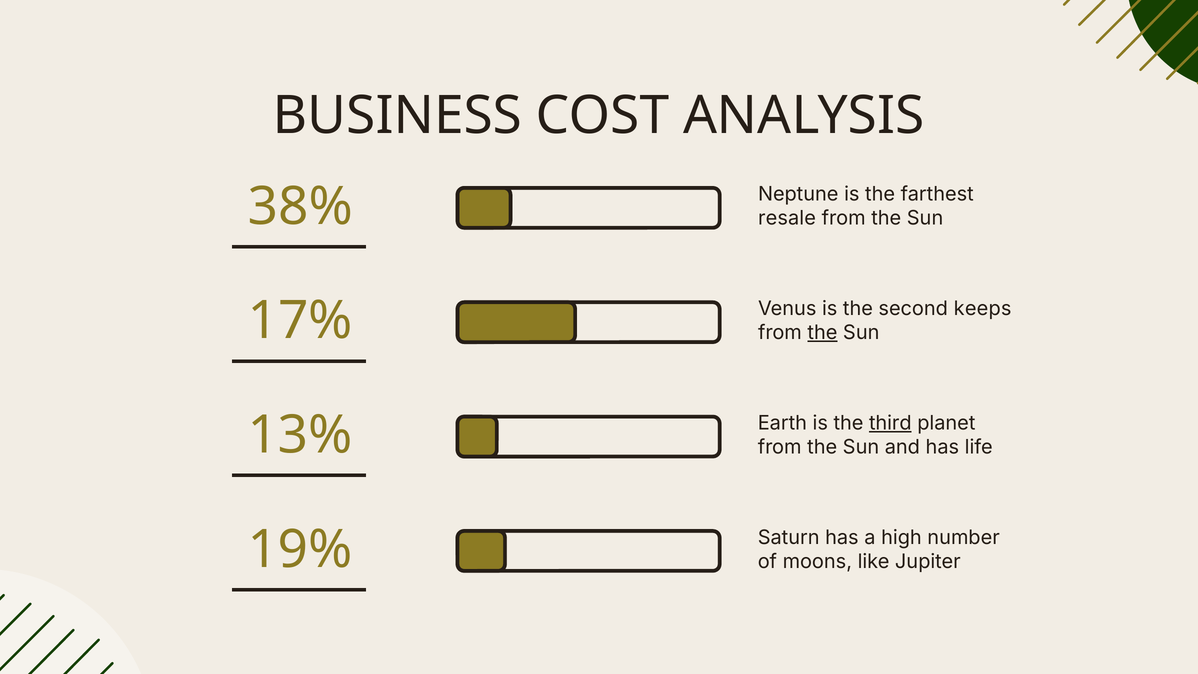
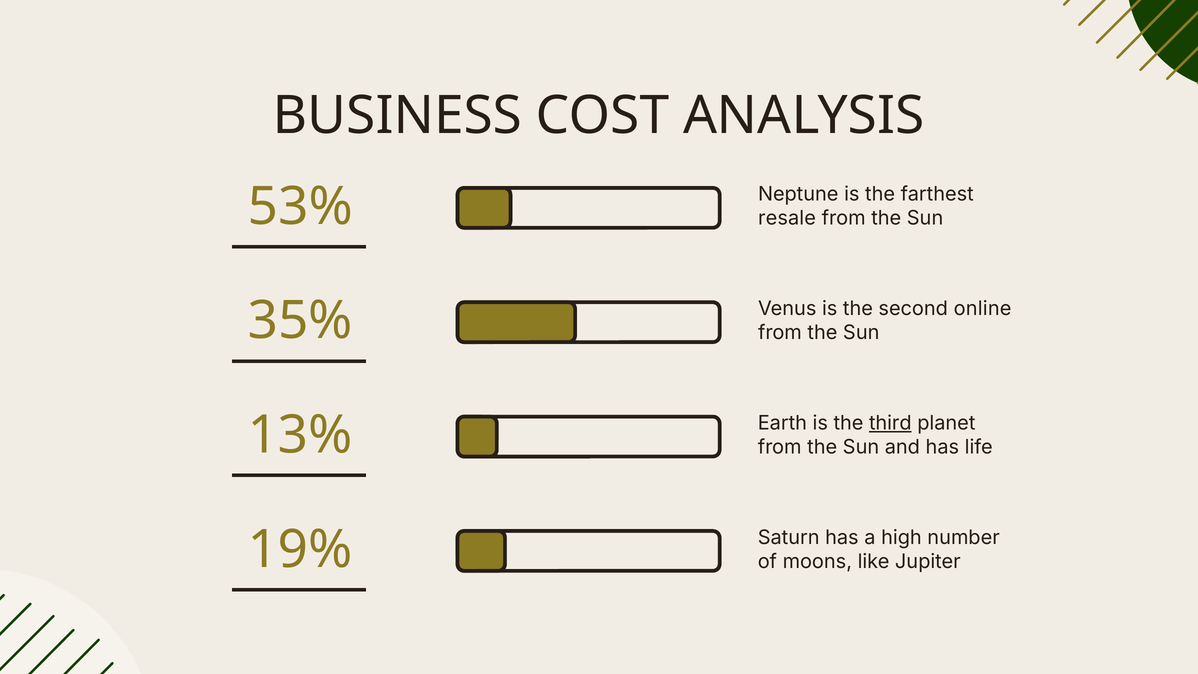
38%: 38% -> 53% (300, 206)
17%: 17% -> 35% (300, 321)
keeps: keeps -> online (983, 309)
the underline: present -> none (822, 333)
